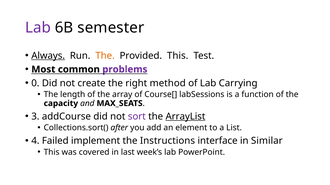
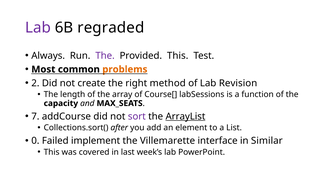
semester: semester -> regraded (111, 28)
Always underline: present -> none (48, 56)
The colour: orange -> purple (105, 56)
problems colour: purple -> orange (125, 70)
0: 0 -> 2 (35, 83)
Carrying: Carrying -> Revision (238, 83)
3: 3 -> 7 (35, 117)
4: 4 -> 0 (35, 141)
Instructions: Instructions -> Villemarette (168, 141)
